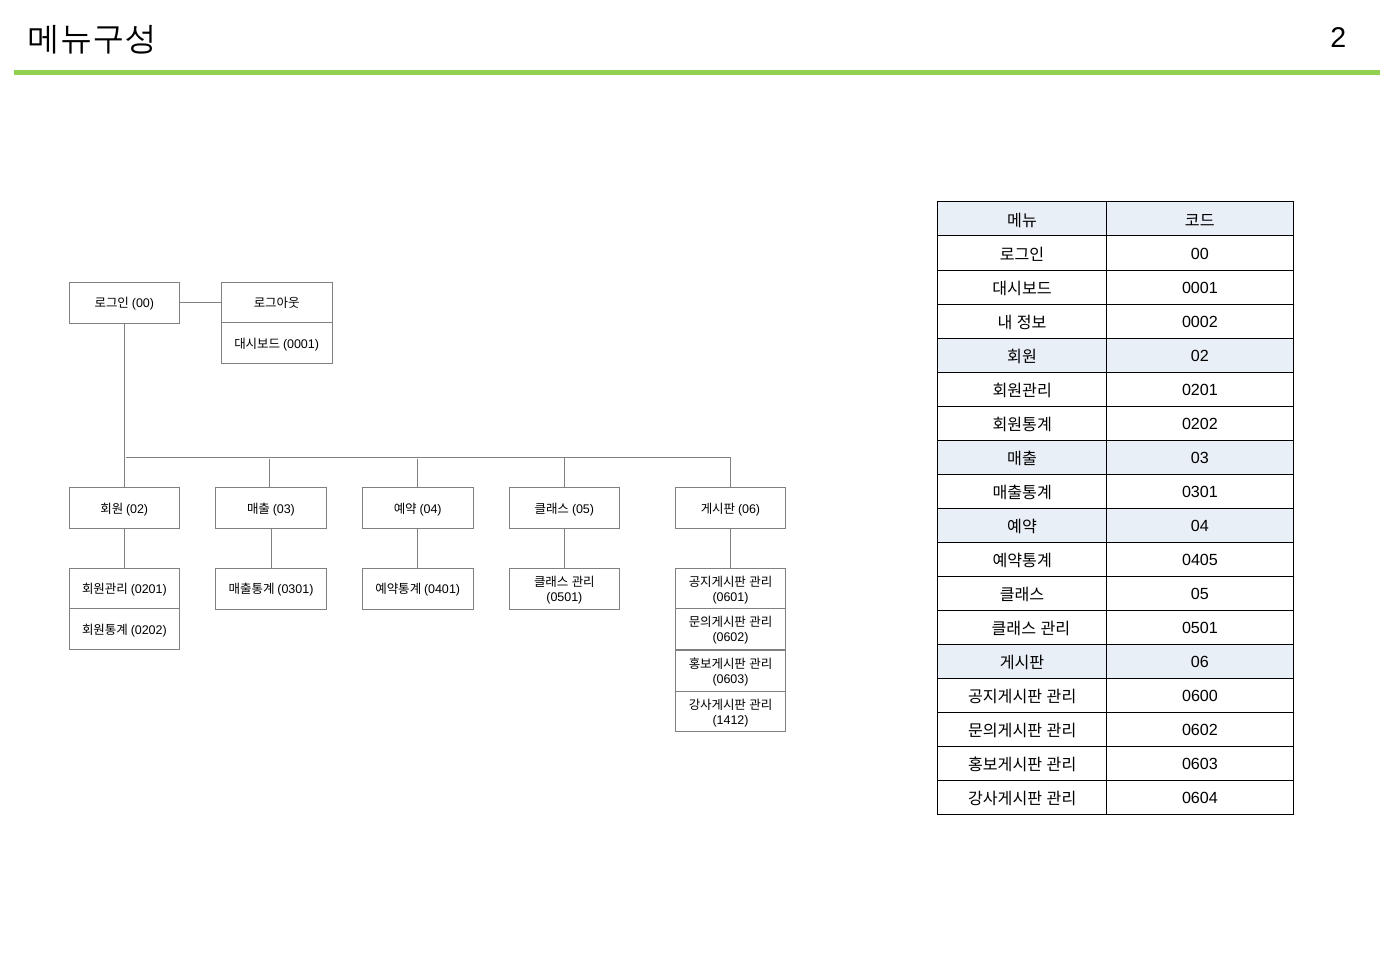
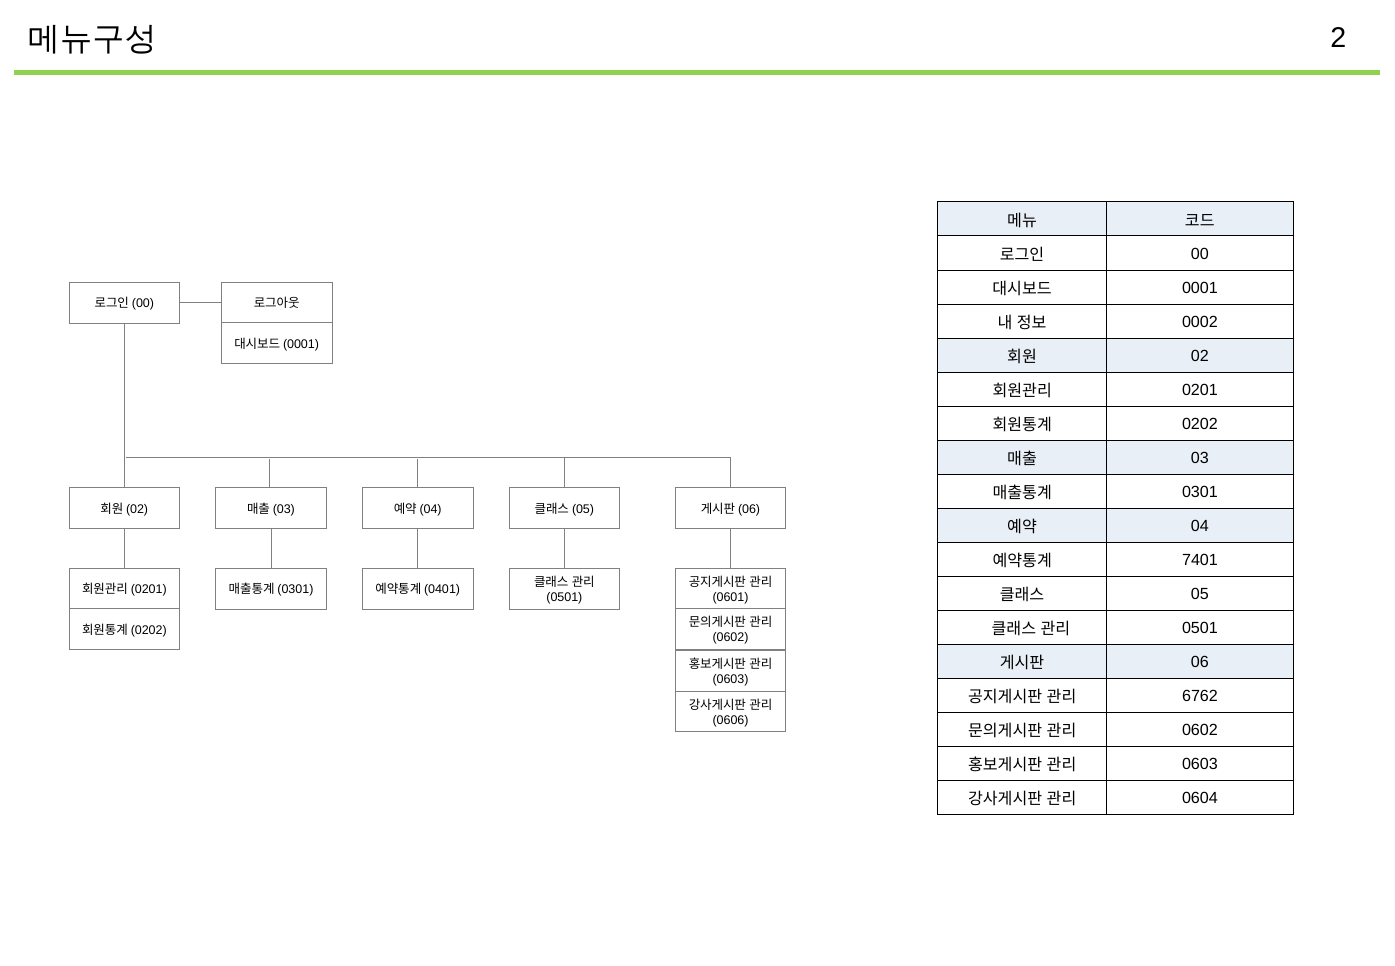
0405: 0405 -> 7401 (1200, 560)
0600: 0600 -> 6762 (1200, 696)
1412: 1412 -> 0606 (731, 720)
